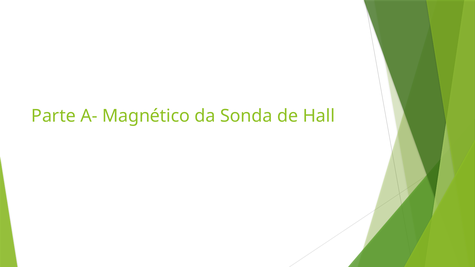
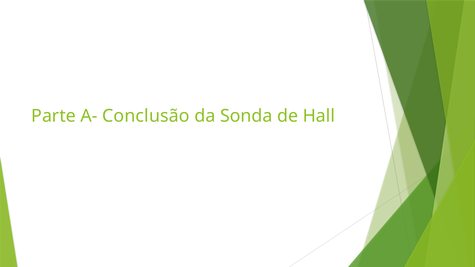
Magnético: Magnético -> Conclusão (146, 116)
